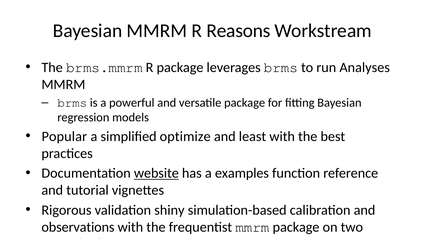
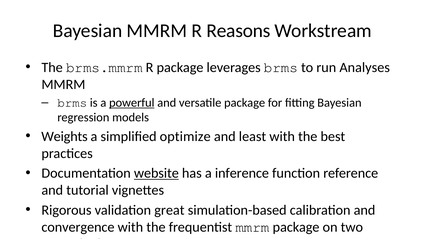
powerful underline: none -> present (132, 103)
Popular: Popular -> Weights (64, 136)
examples: examples -> inference (242, 173)
shiny: shiny -> great (169, 210)
observations: observations -> convergence (78, 227)
